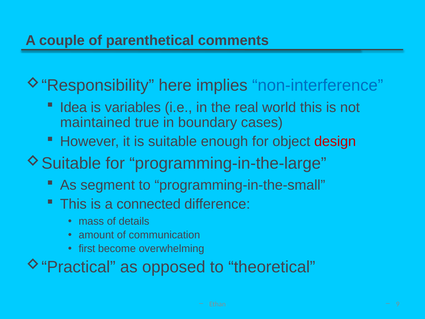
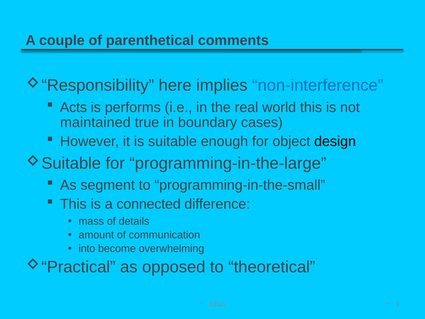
Idea: Idea -> Acts (73, 107)
variables: variables -> performs (133, 107)
design colour: red -> black (335, 141)
first: first -> into (87, 249)
